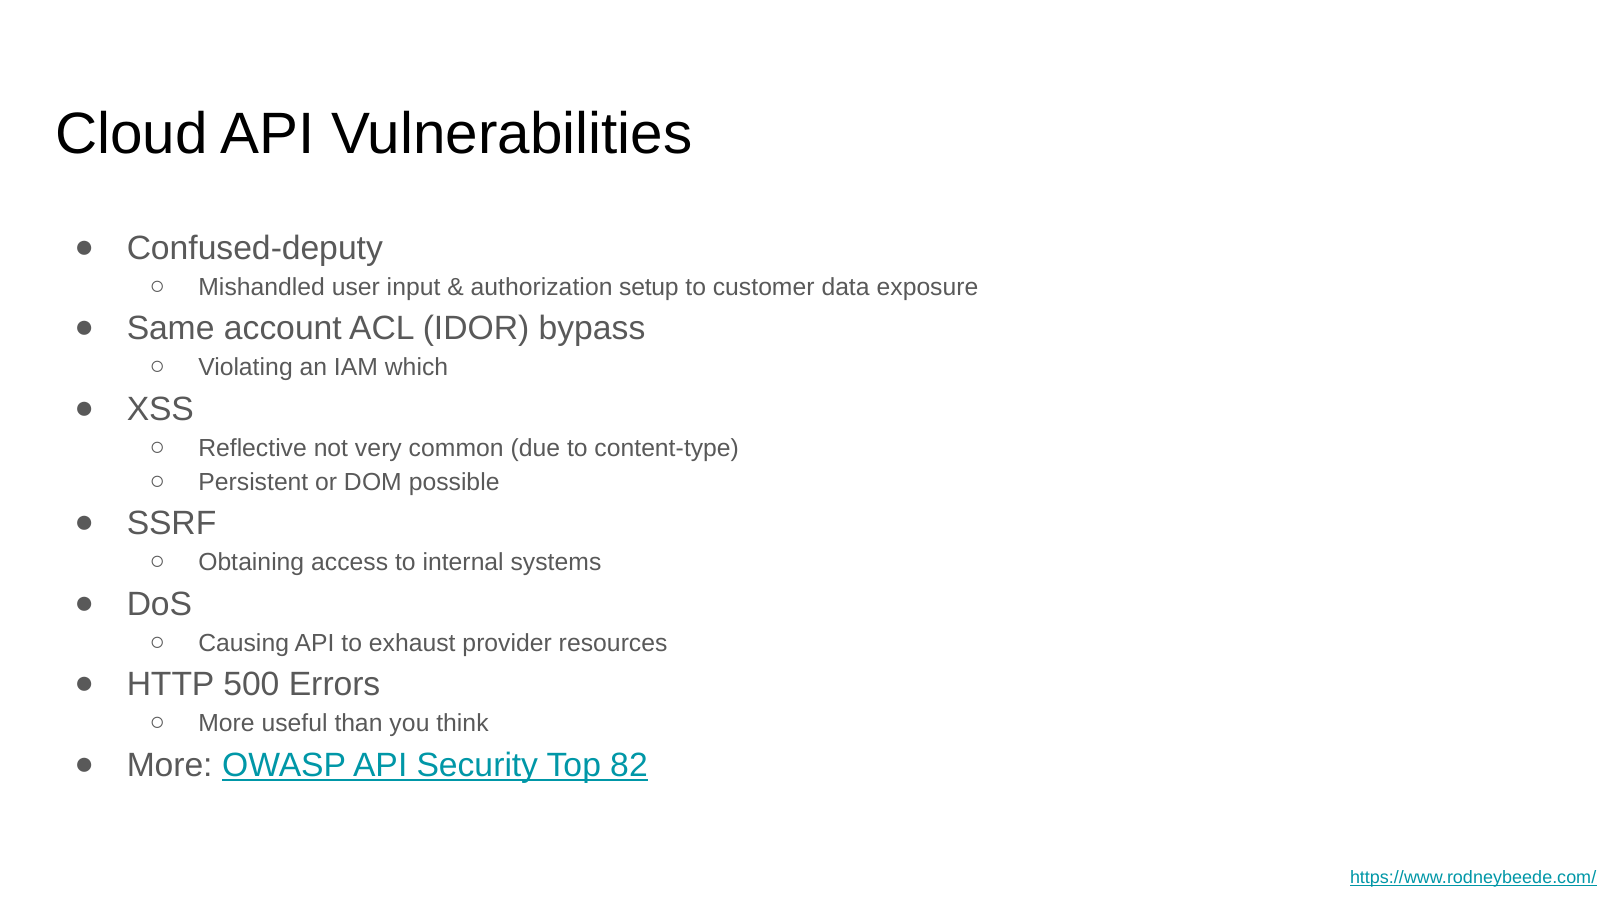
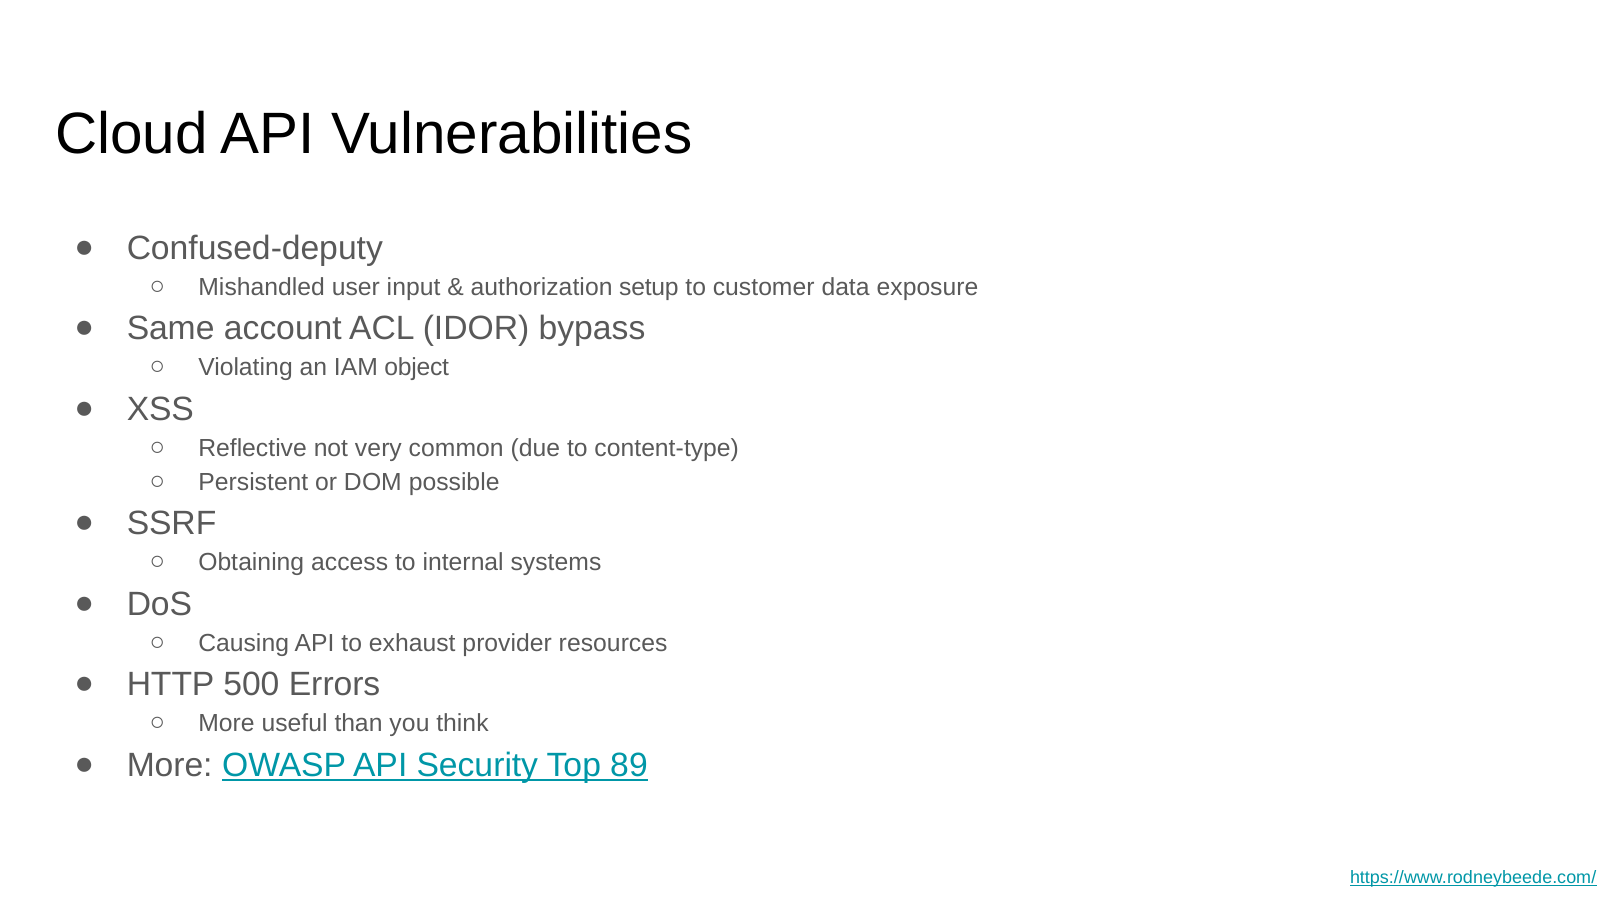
which: which -> object (417, 368)
82: 82 -> 89 (629, 766)
